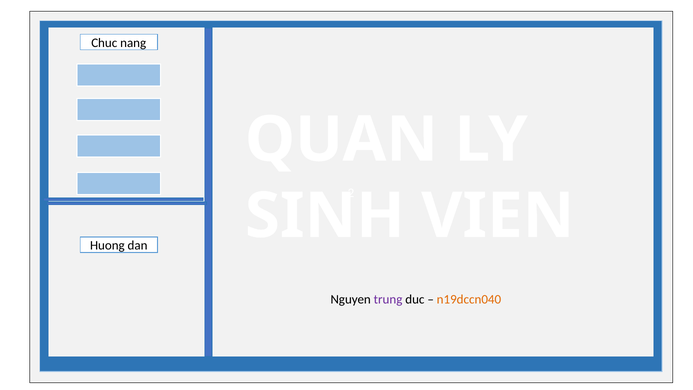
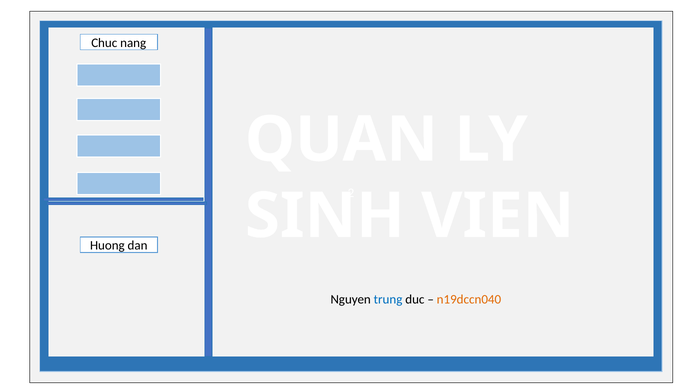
trung colour: purple -> blue (388, 299)
